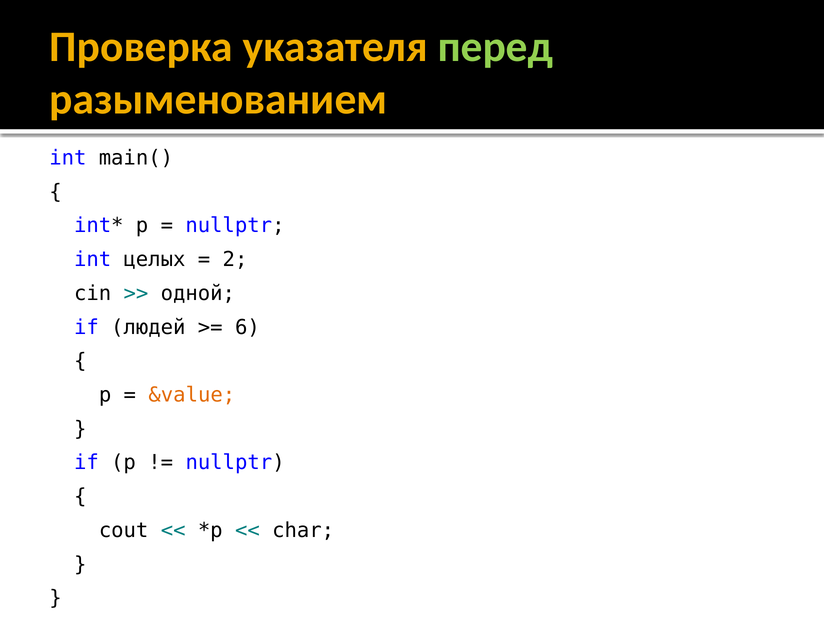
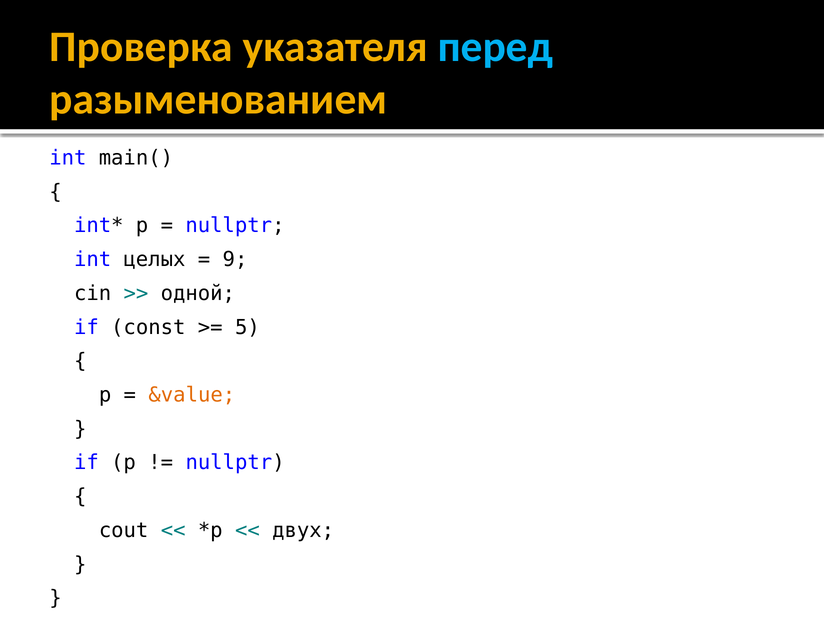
перед colour: light green -> light blue (495, 47)
2: 2 -> 9 (235, 259)
людей: людей -> const (148, 327)
6: 6 -> 5 (247, 327)
char: char -> двух (303, 530)
